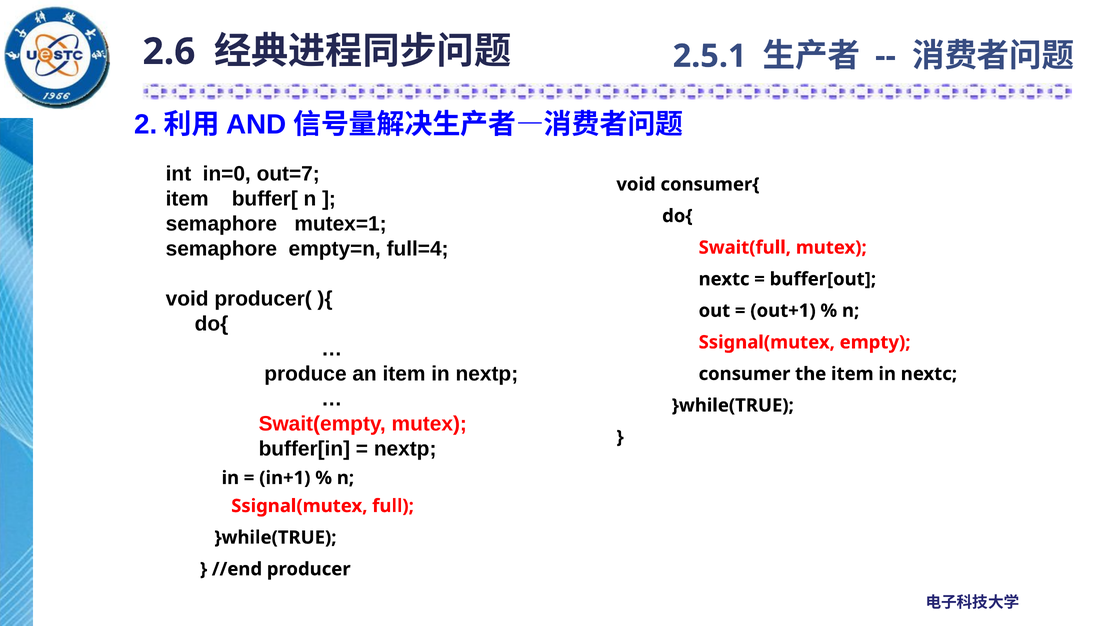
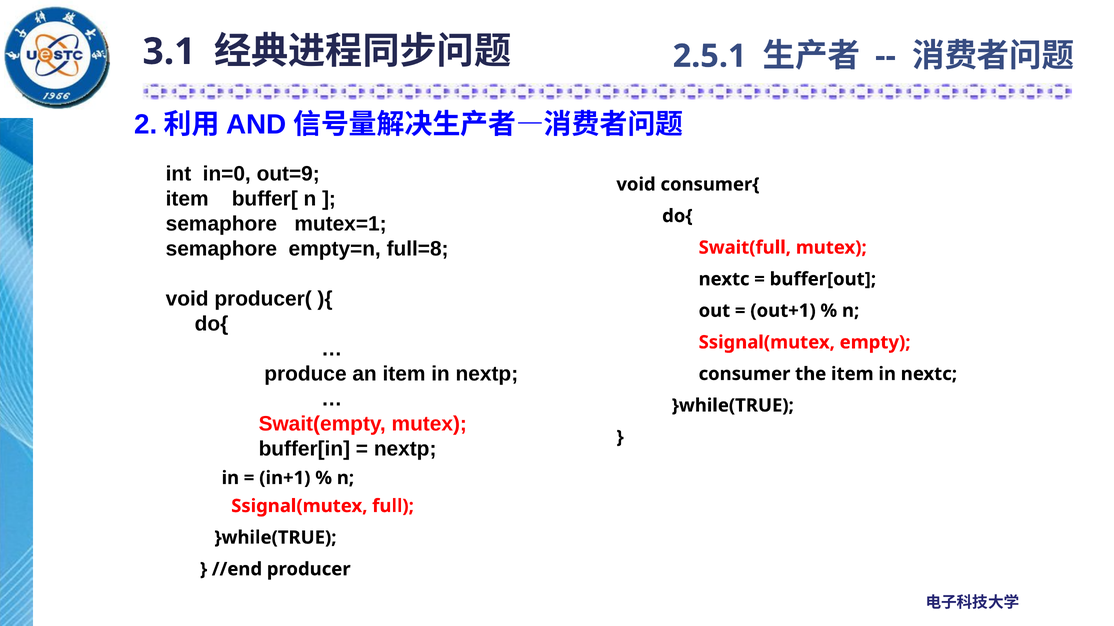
2.6: 2.6 -> 3.1 (169, 52)
out=7: out=7 -> out=9 (288, 174)
full=4: full=4 -> full=8 (418, 249)
